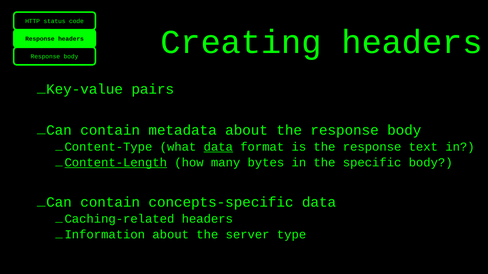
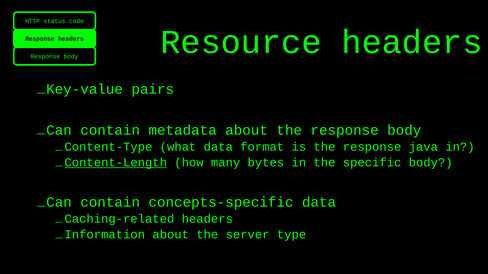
Creating: Creating -> Resource (241, 42)
data underline: present -> none (218, 147)
text: text -> java (423, 147)
